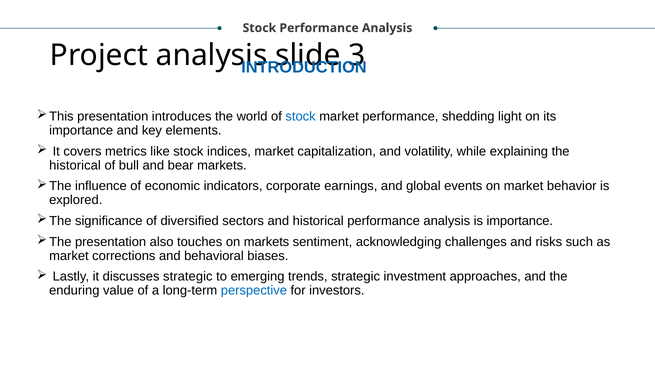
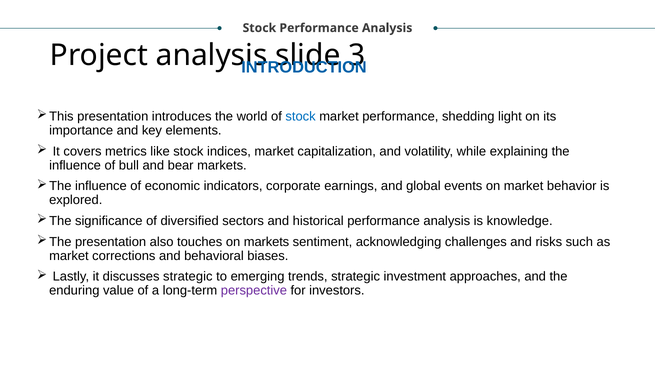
historical: historical -> influence (75, 165)
is importance: importance -> knowledge (520, 221)
perspective colour: blue -> purple (254, 290)
